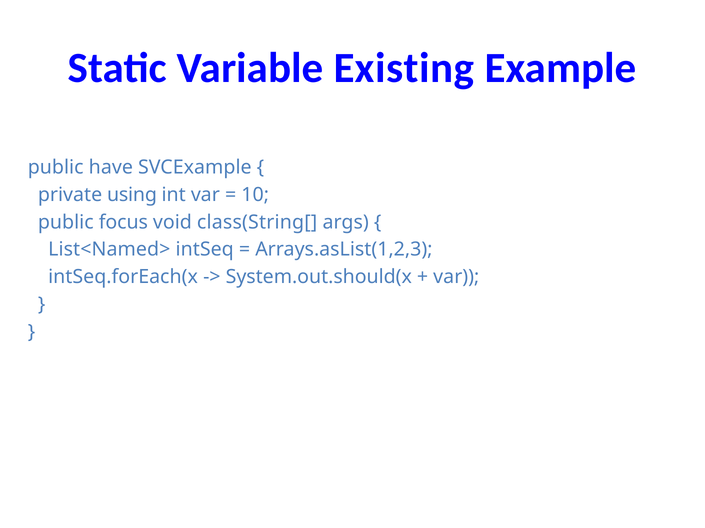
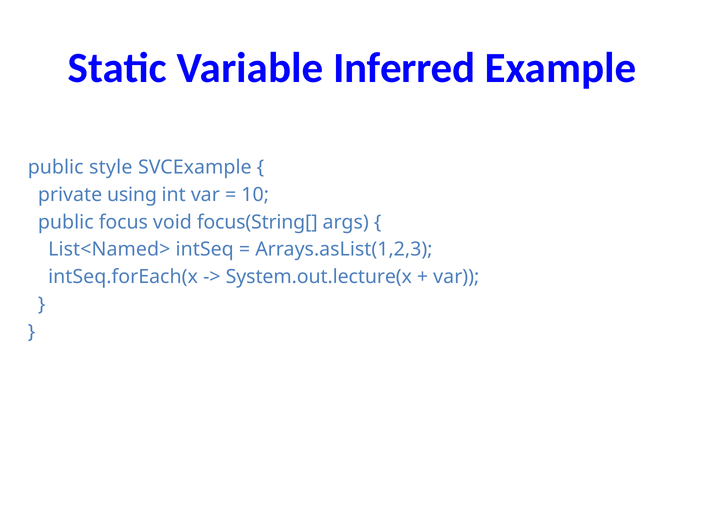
Existing: Existing -> Inferred (404, 68)
have: have -> style (111, 168)
class(String[: class(String[ -> focus(String[ (257, 222)
System.out.should(x: System.out.should(x -> System.out.lecture(x (319, 277)
